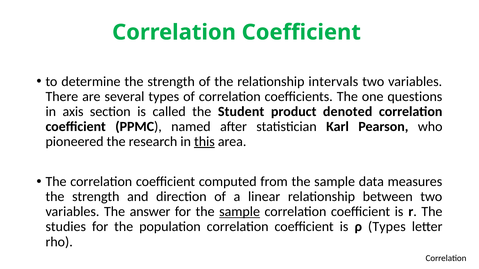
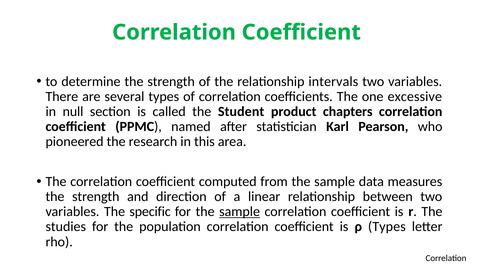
questions: questions -> excessive (415, 97)
axis: axis -> null (73, 112)
denoted: denoted -> chapters (348, 112)
this underline: present -> none (204, 142)
answer: answer -> specific (150, 212)
